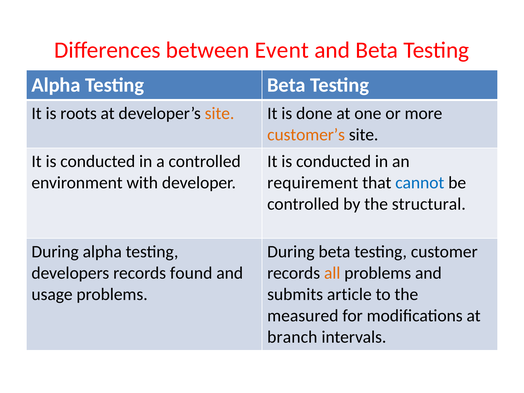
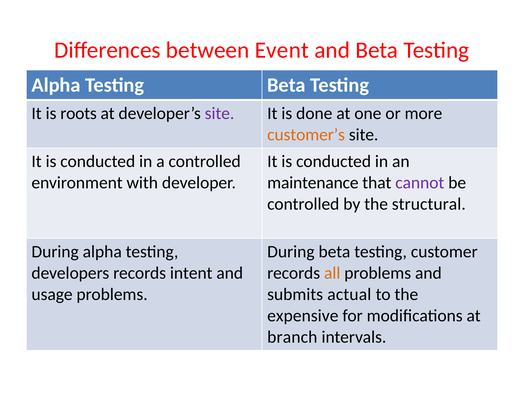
site colour: orange -> purple (220, 113)
requirement: requirement -> maintenance (313, 183)
cannot colour: blue -> purple (420, 183)
found: found -> intent (191, 273)
article: article -> actual (349, 294)
measured: measured -> expensive (303, 316)
